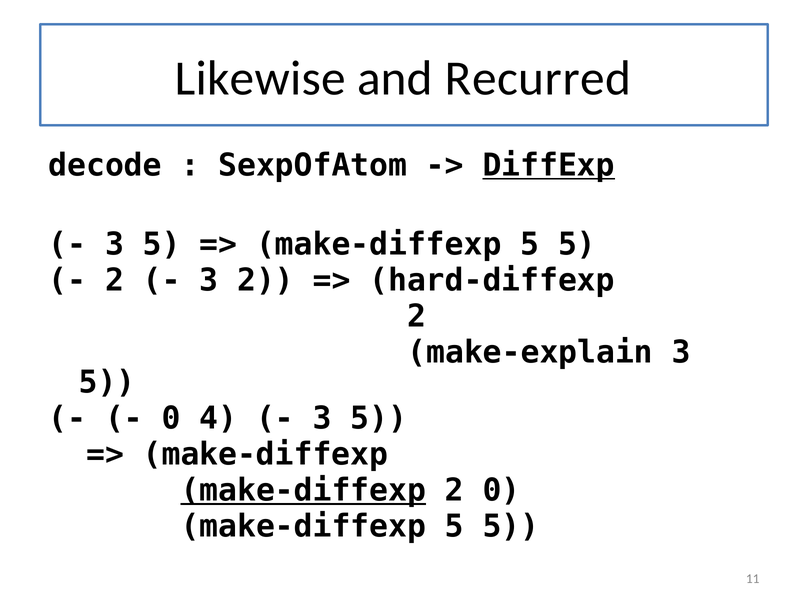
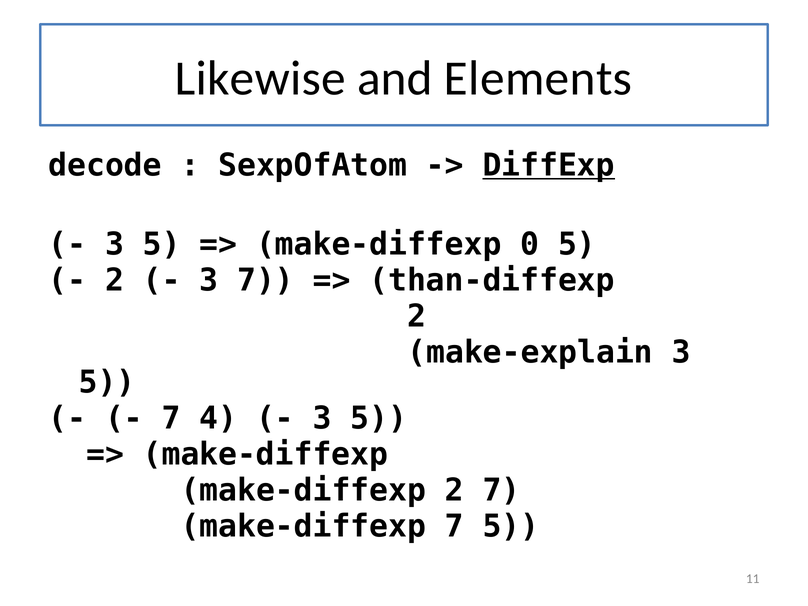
Recurred: Recurred -> Elements (538, 78)
5: 5 -> 0 (530, 245)
3 2: 2 -> 7 (266, 281)
hard-diffexp: hard-diffexp -> than-diffexp (492, 281)
0: 0 -> 7 (171, 418)
make-diffexp underline: present -> none (303, 490)
2 0: 0 -> 7 (501, 490)
5: 5 -> 7 (454, 526)
